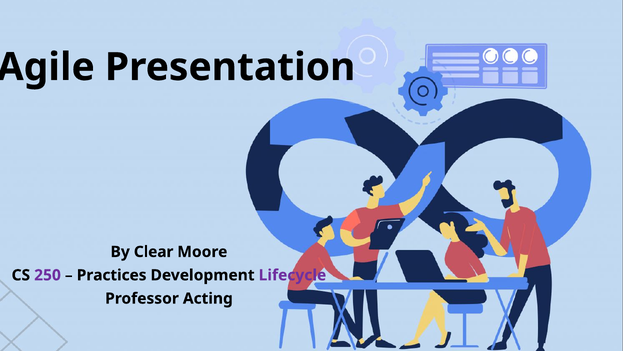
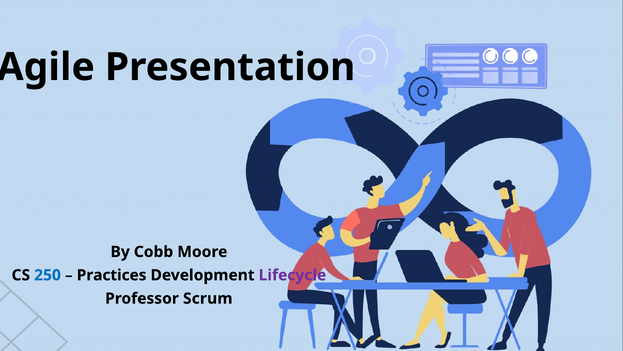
Clear: Clear -> Cobb (154, 251)
250 colour: purple -> blue (48, 275)
Acting: Acting -> Scrum (208, 298)
